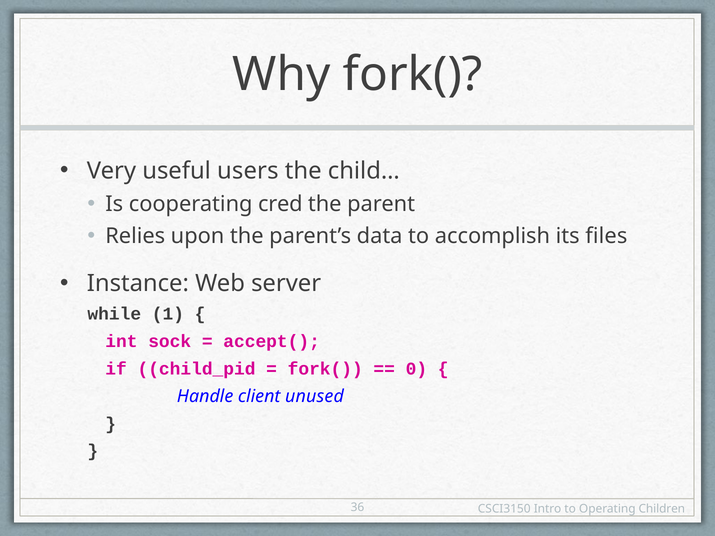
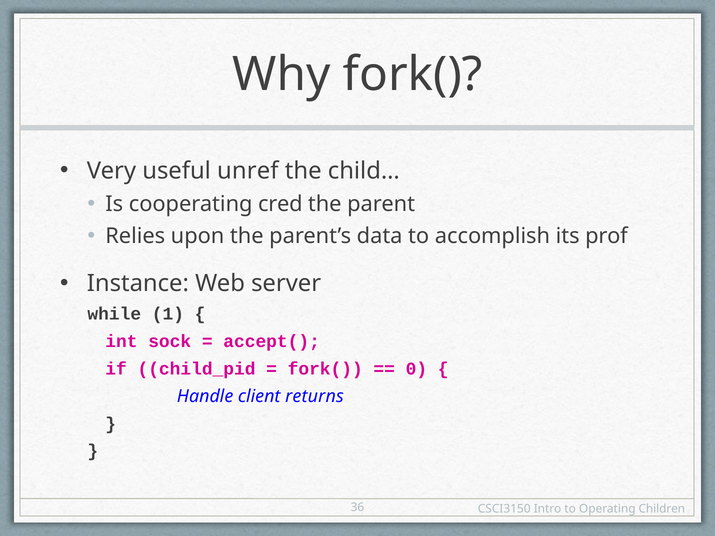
users: users -> unref (248, 171)
files: files -> prof (606, 236)
unused: unused -> returns (314, 396)
